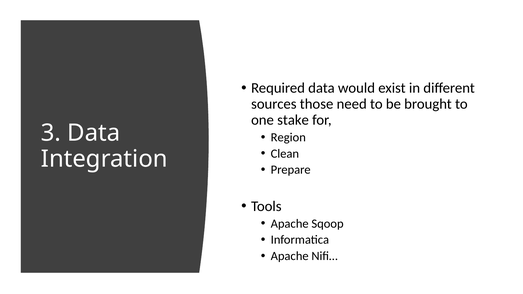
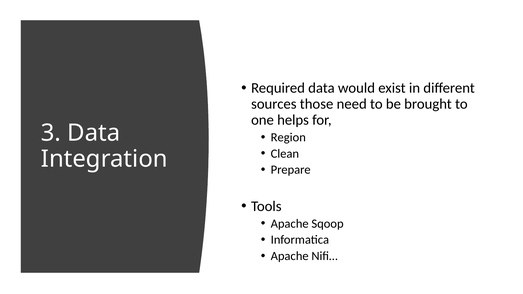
stake: stake -> helps (293, 120)
